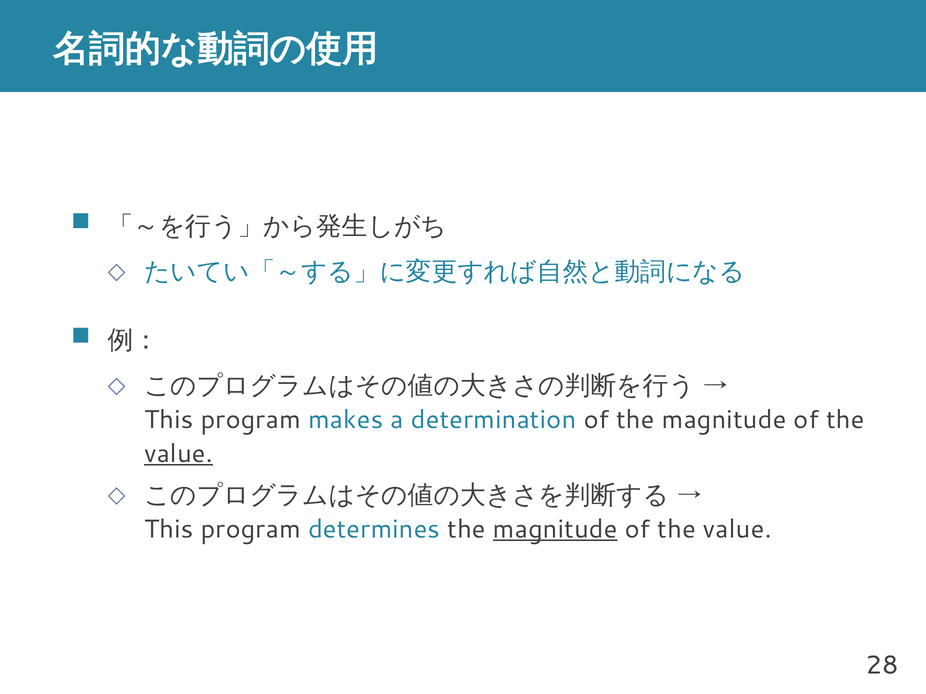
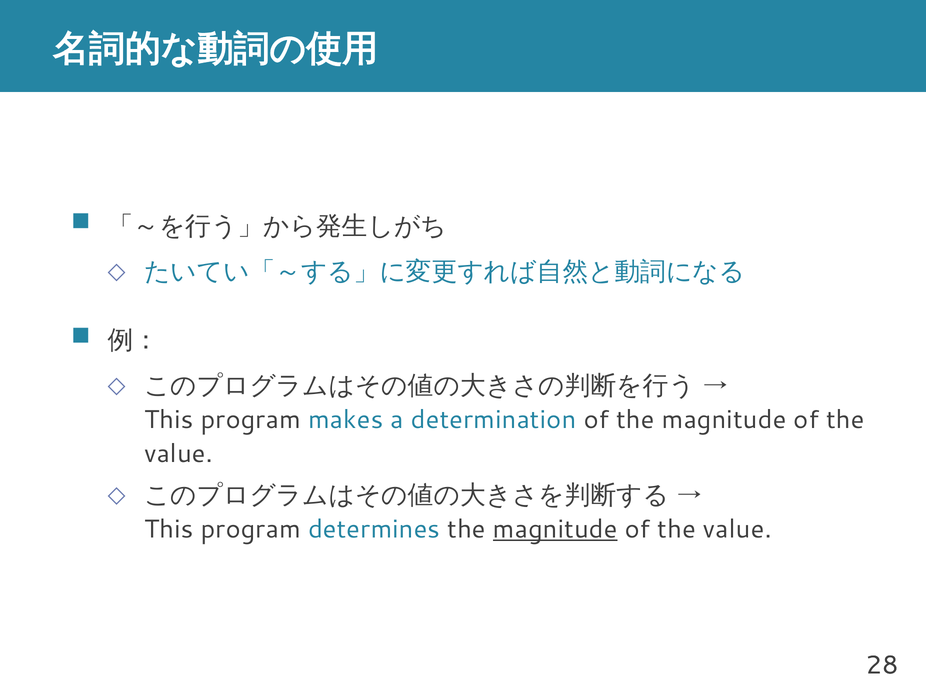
value underline: present -> none (178, 454)
